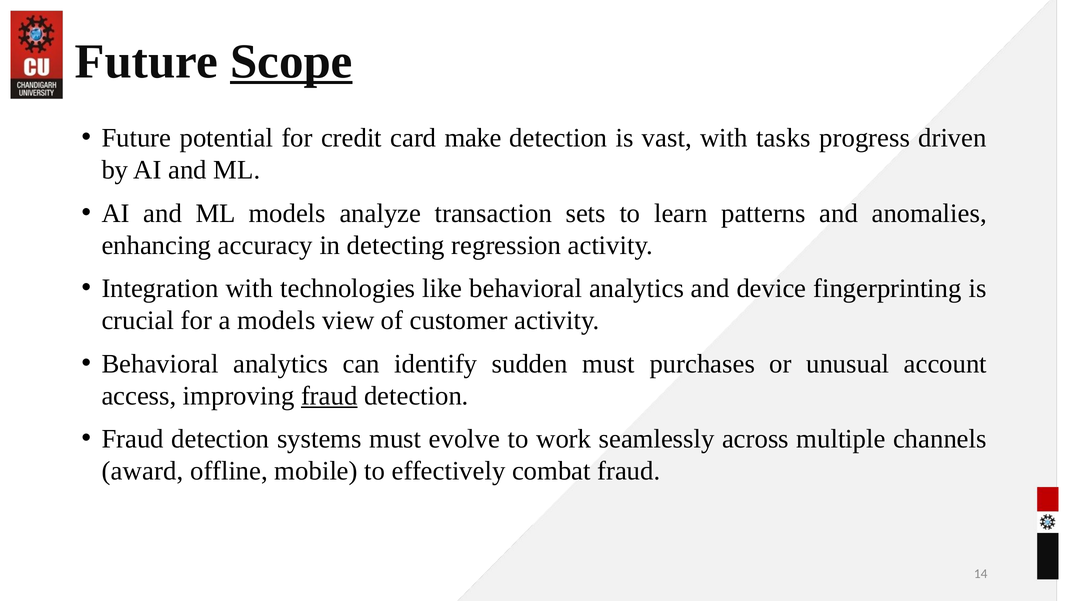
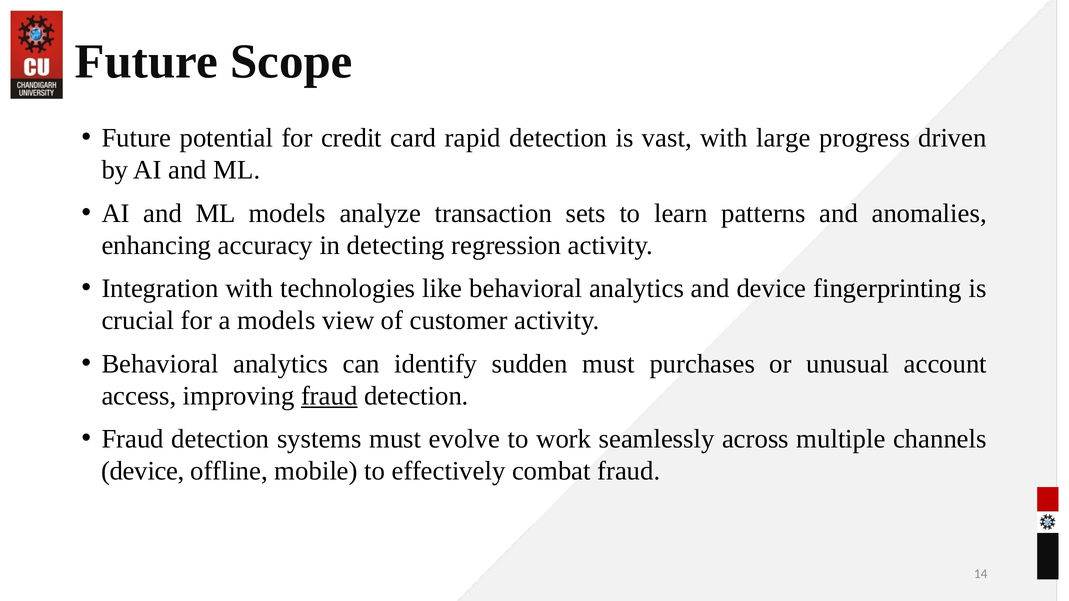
Scope underline: present -> none (291, 62)
make: make -> rapid (473, 138)
tasks: tasks -> large (783, 138)
award: award -> device (143, 471)
